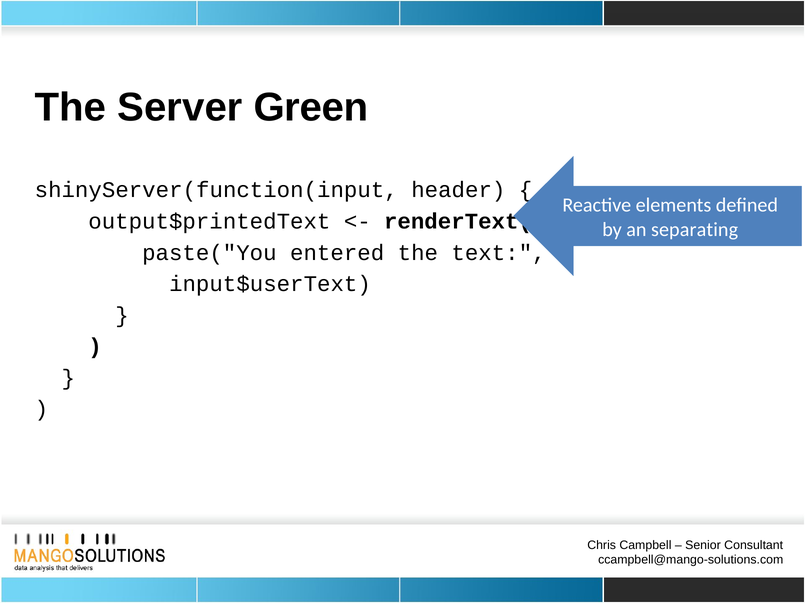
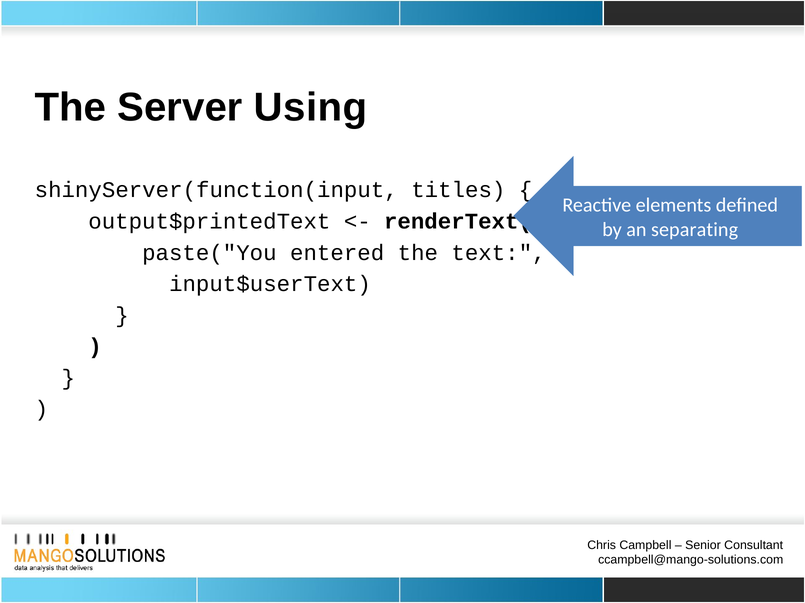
Green: Green -> Using (310, 108)
header: header -> titles (458, 190)
